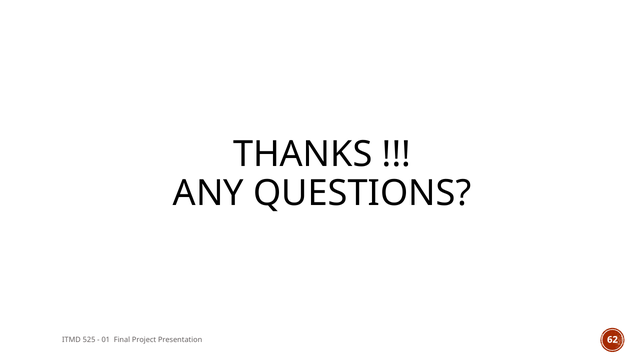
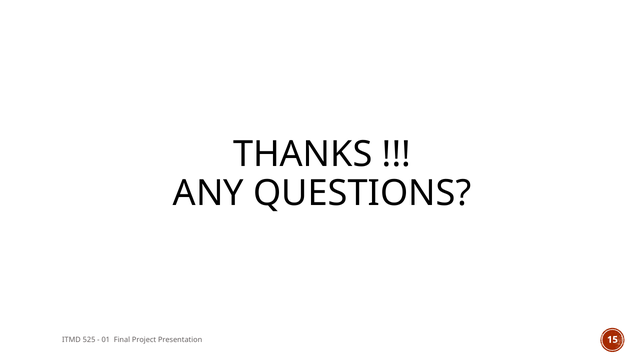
62: 62 -> 15 (612, 340)
